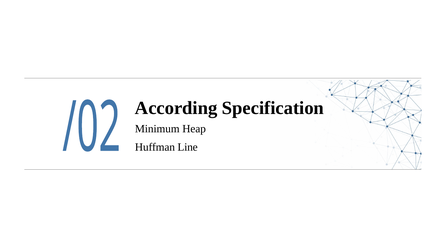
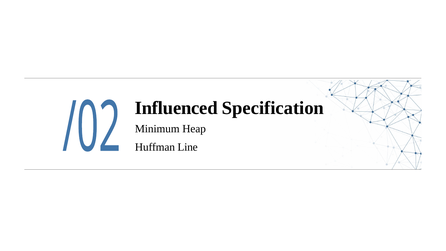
According: According -> Influenced (176, 108)
